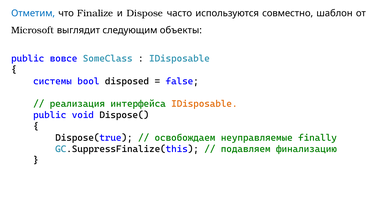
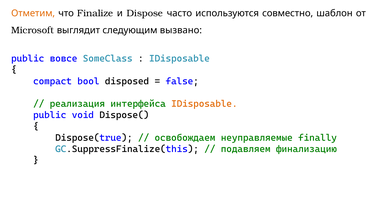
Отметим colour: blue -> orange (33, 13)
объекты: объекты -> вызвано (181, 30)
системы: системы -> compact (53, 81)
